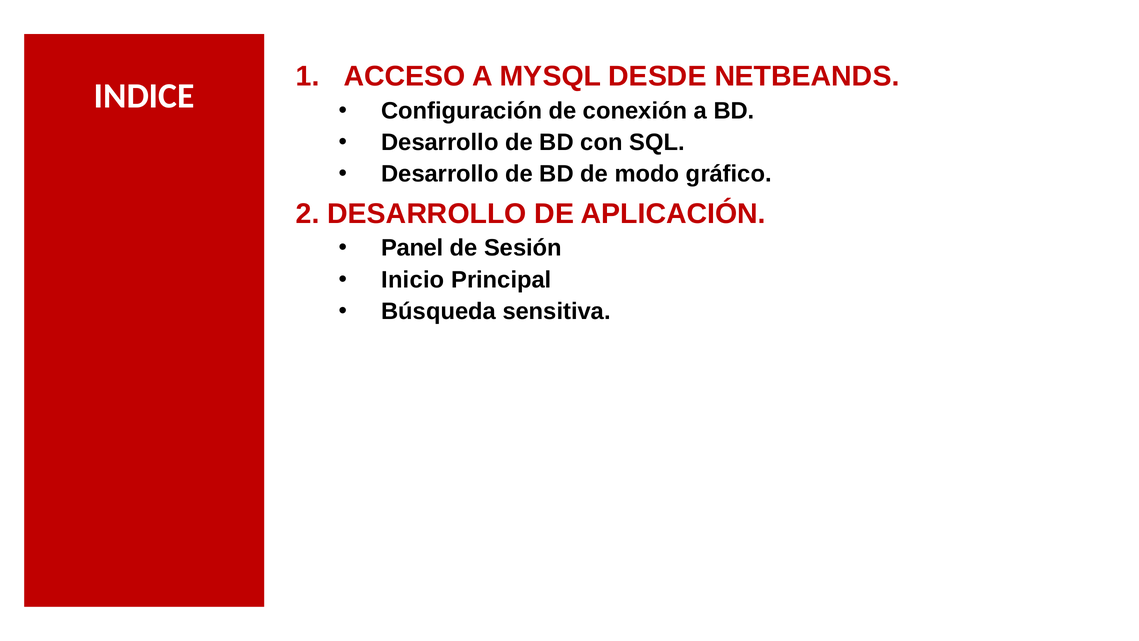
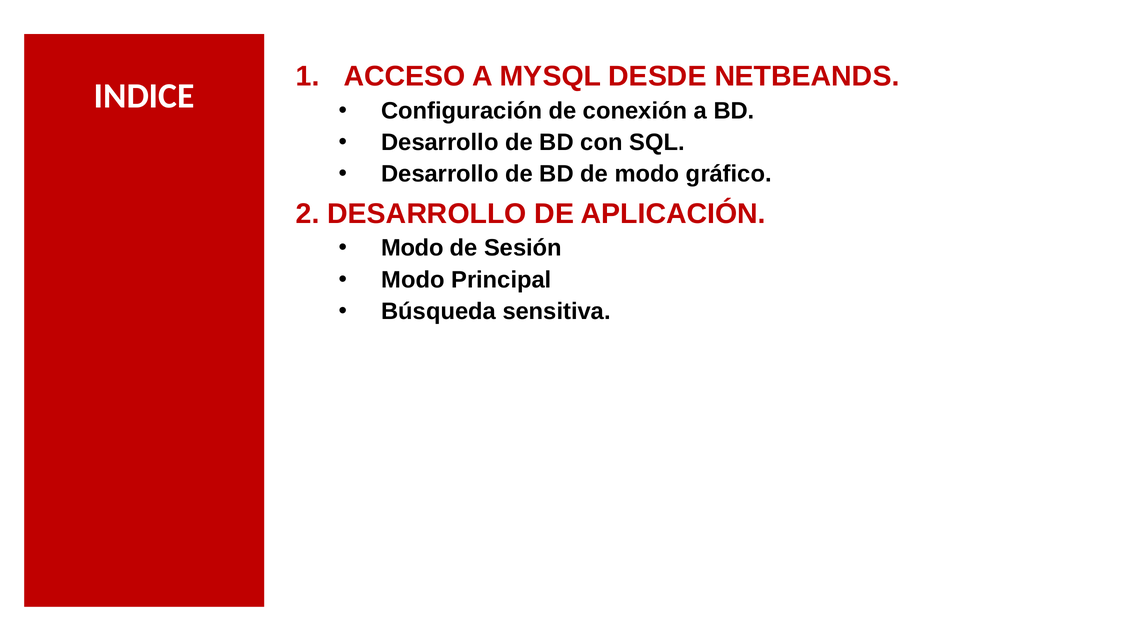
Panel: Panel -> Modo (412, 248)
Inicio: Inicio -> Modo (413, 280)
